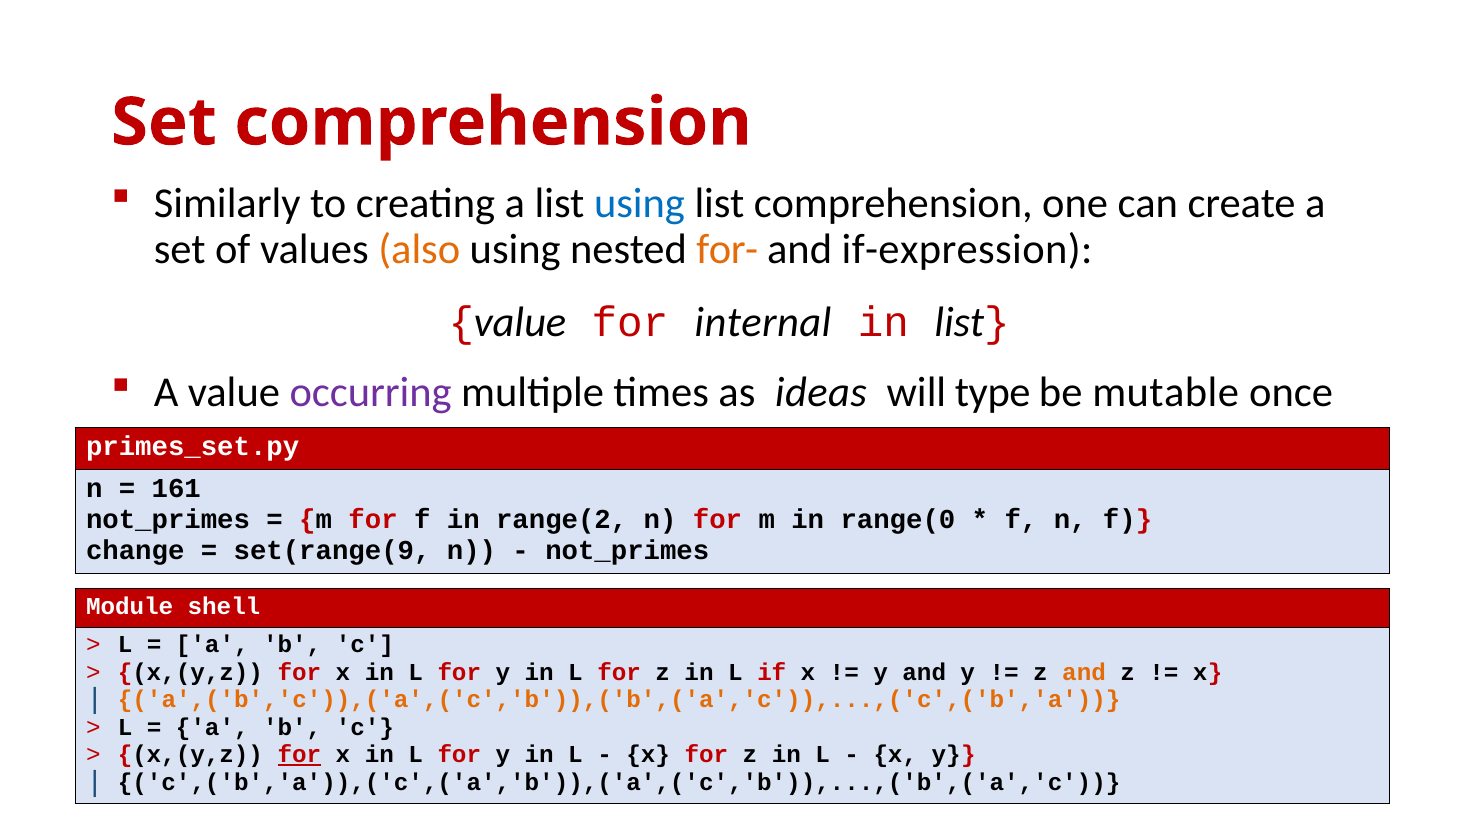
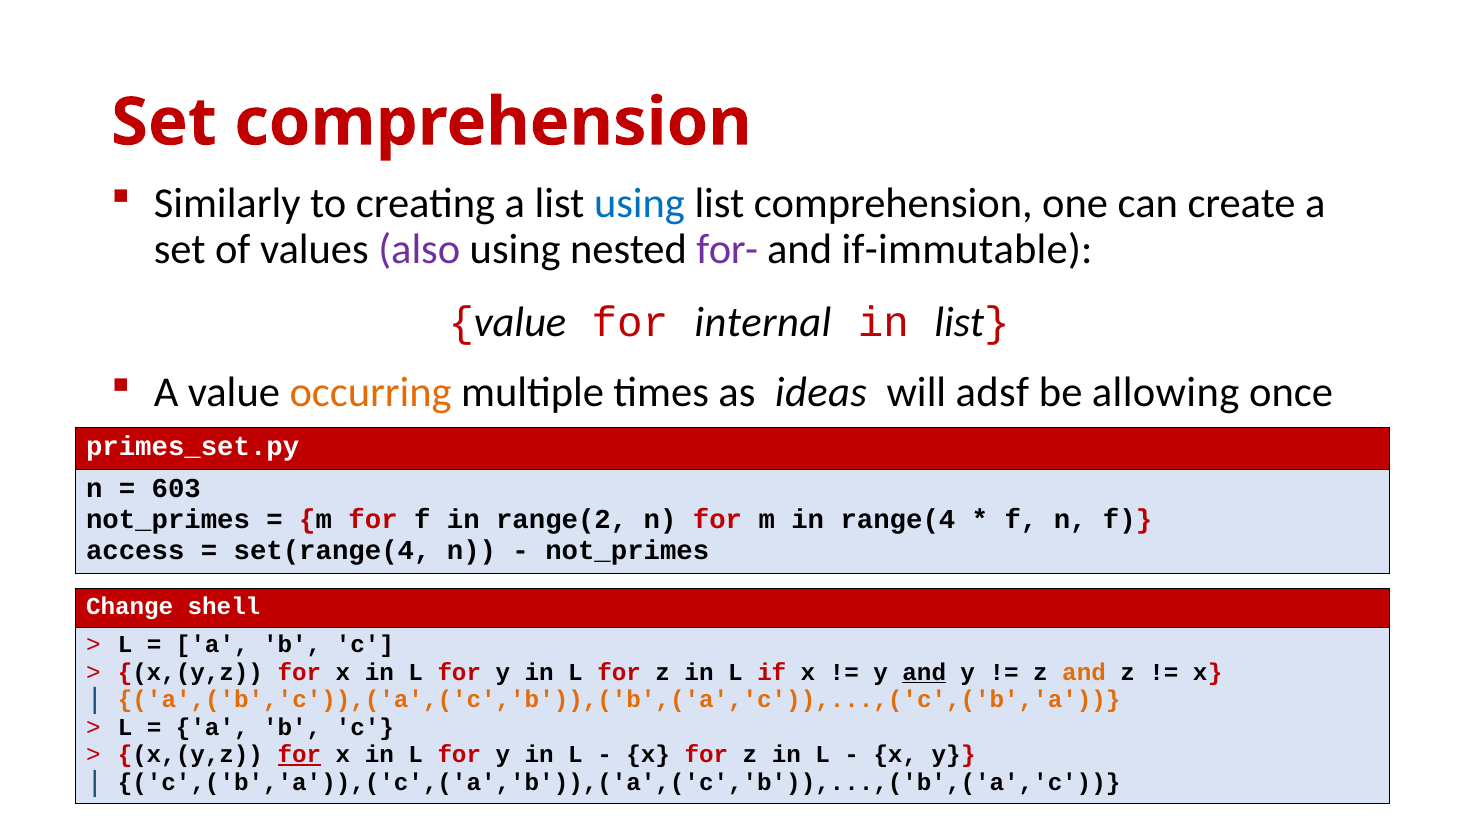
also colour: orange -> purple (419, 249)
for- colour: orange -> purple (727, 249)
if-expression: if-expression -> if-immutable (967, 249)
occurring colour: purple -> orange (371, 393)
type: type -> adsf (992, 393)
mutable: mutable -> allowing (1166, 393)
161: 161 -> 603 (176, 489)
range(0: range(0 -> range(4 (898, 520)
change: change -> access (135, 551)
set(range(9: set(range(9 -> set(range(4 (332, 551)
Module: Module -> Change (130, 606)
and underline: none -> present (924, 672)
